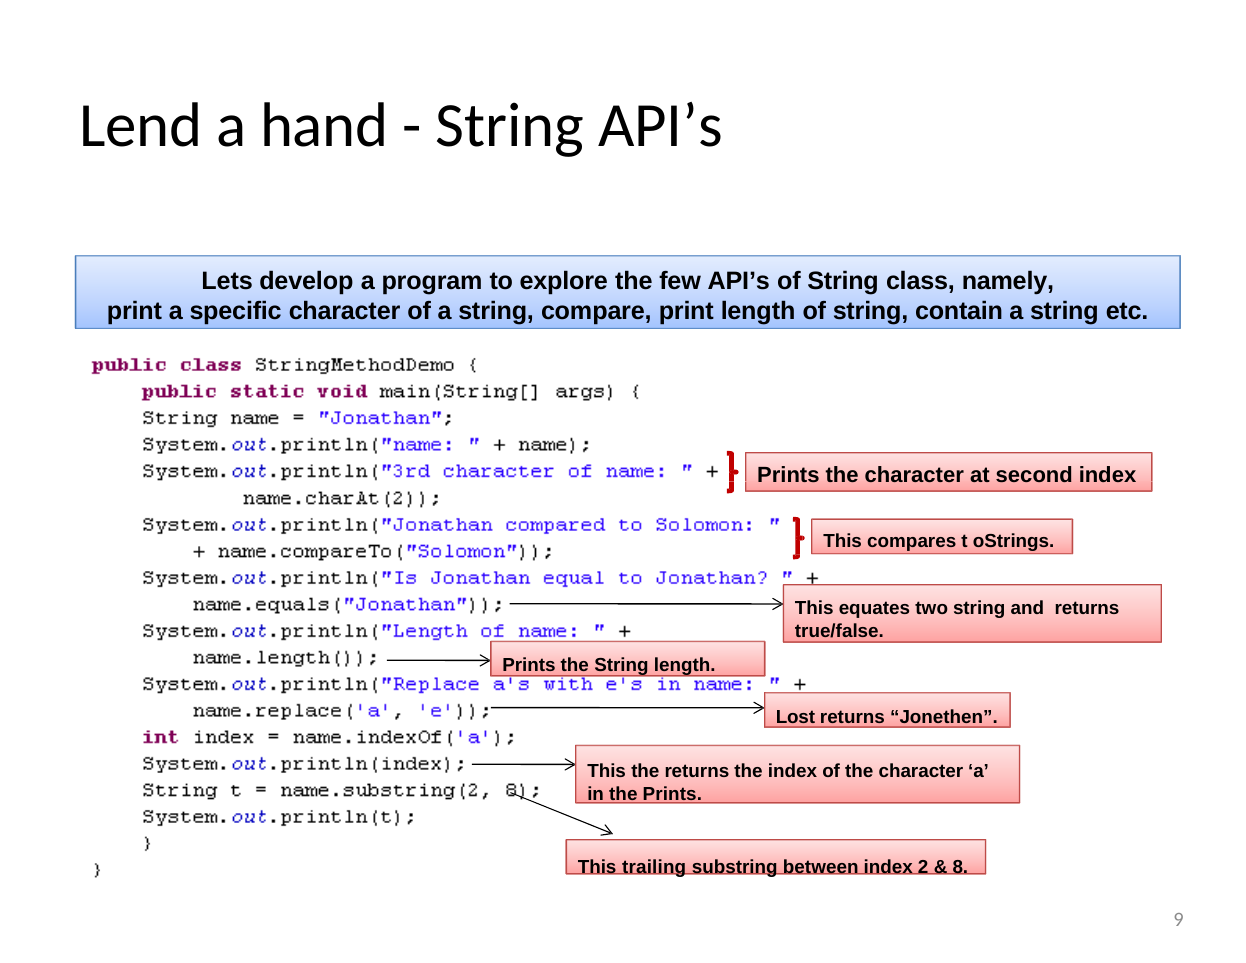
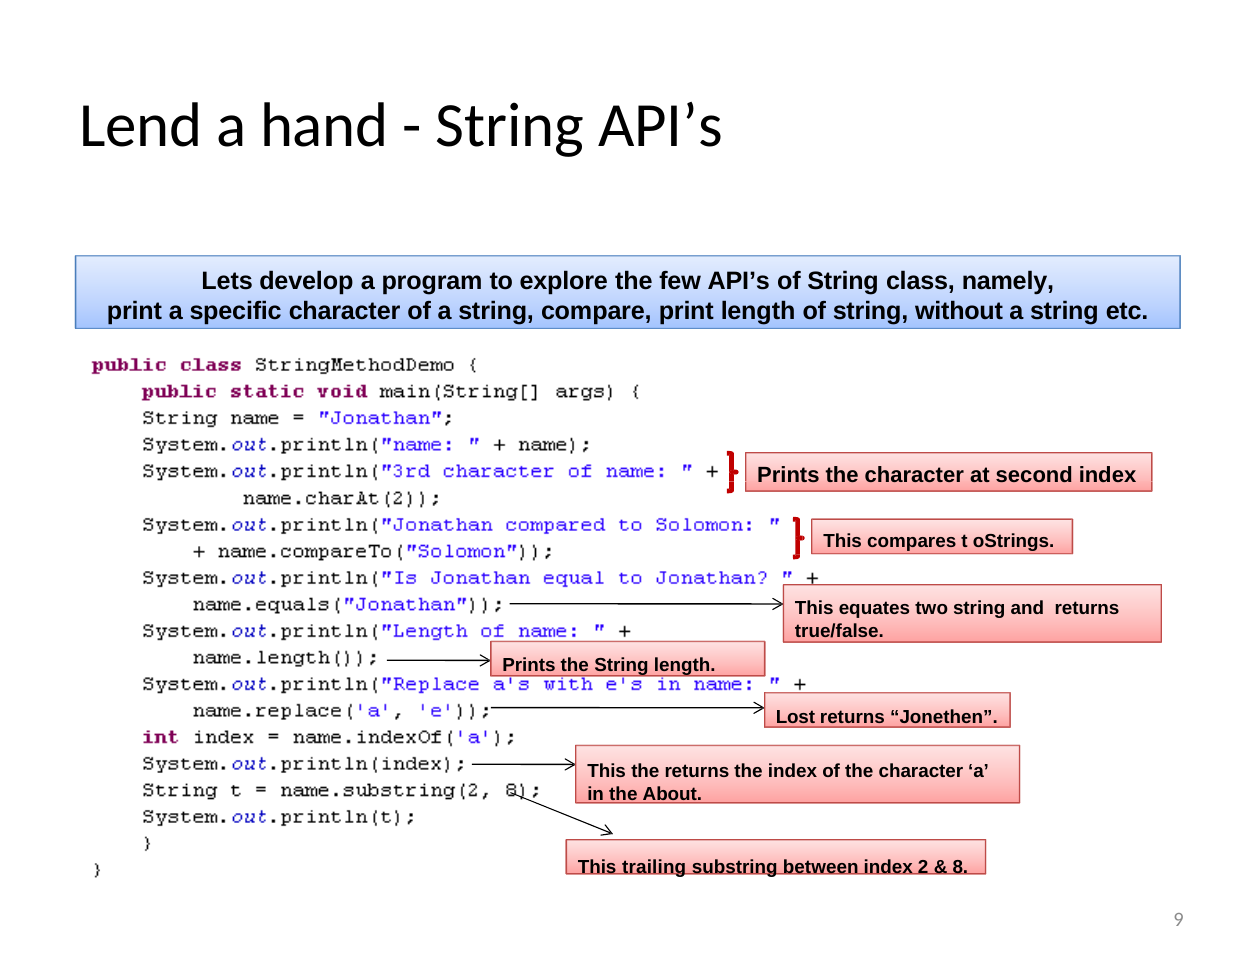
contain: contain -> without (959, 311)
the Prints: Prints -> About (672, 794)
